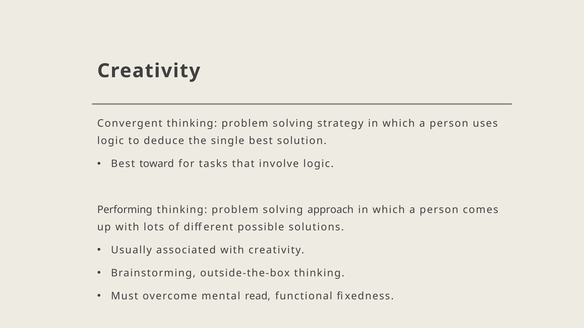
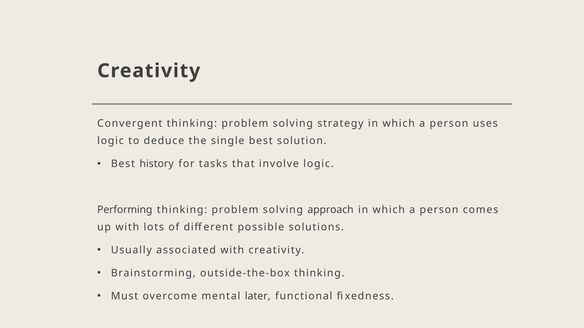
toward: toward -> history (157, 164)
read: read -> later (258, 297)
